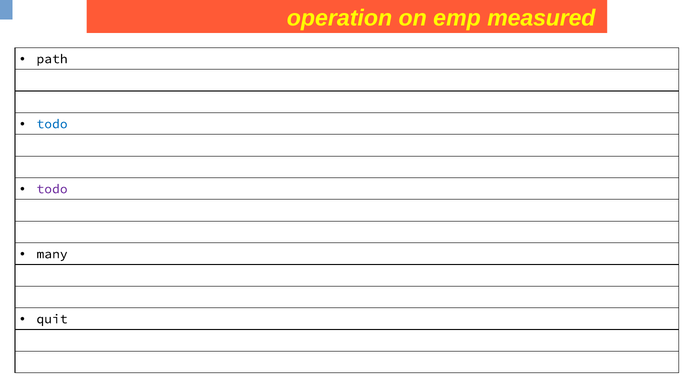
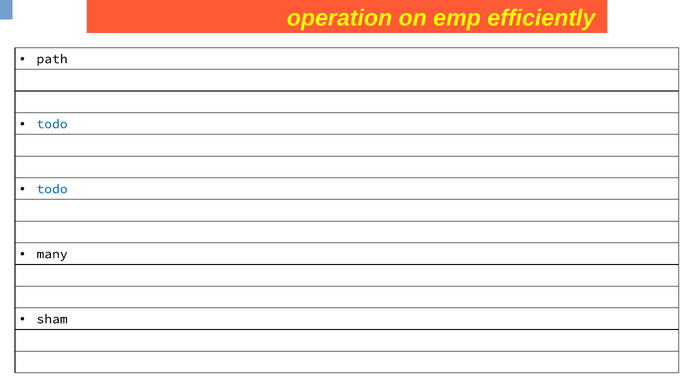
measured: measured -> efficiently (541, 18)
todo colour: purple -> blue (52, 189)
quit: quit -> sham (52, 318)
